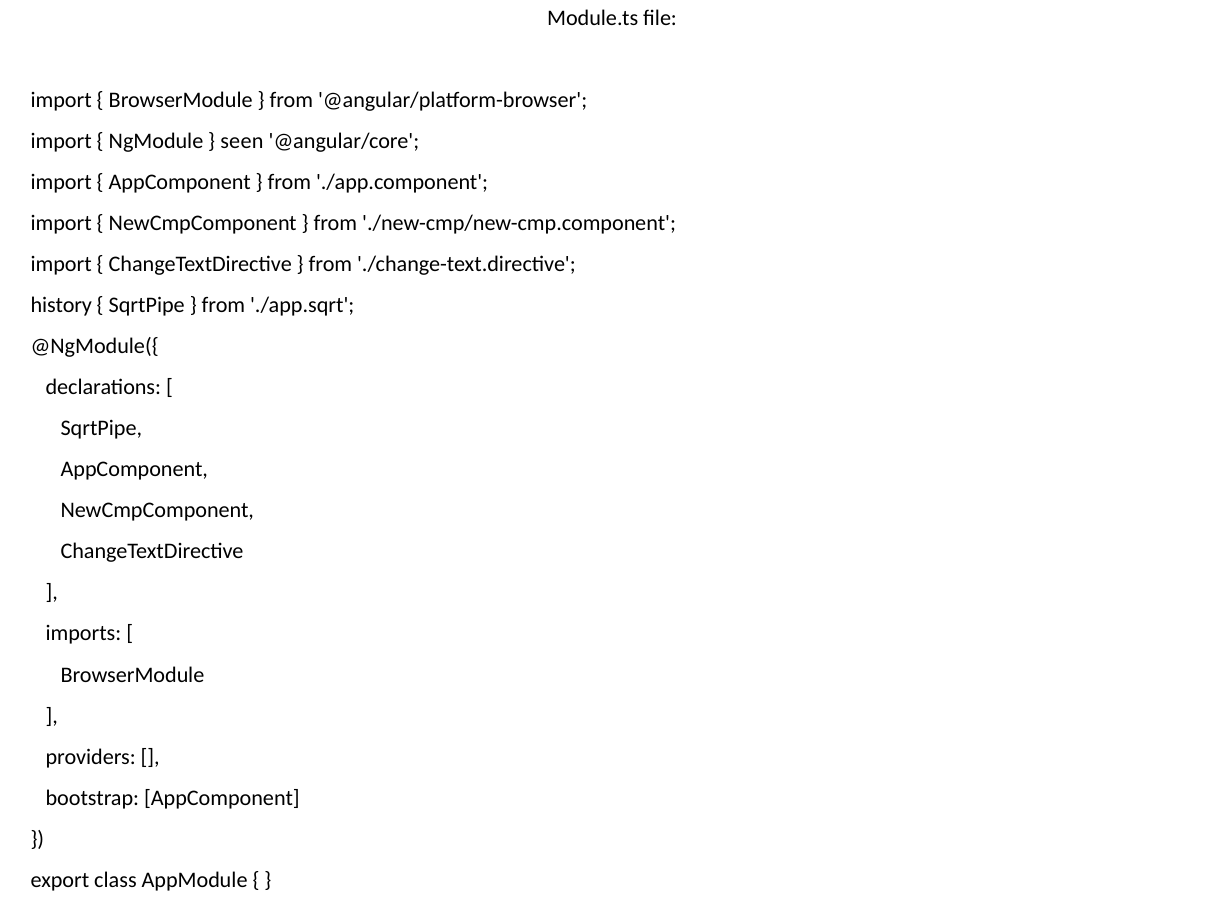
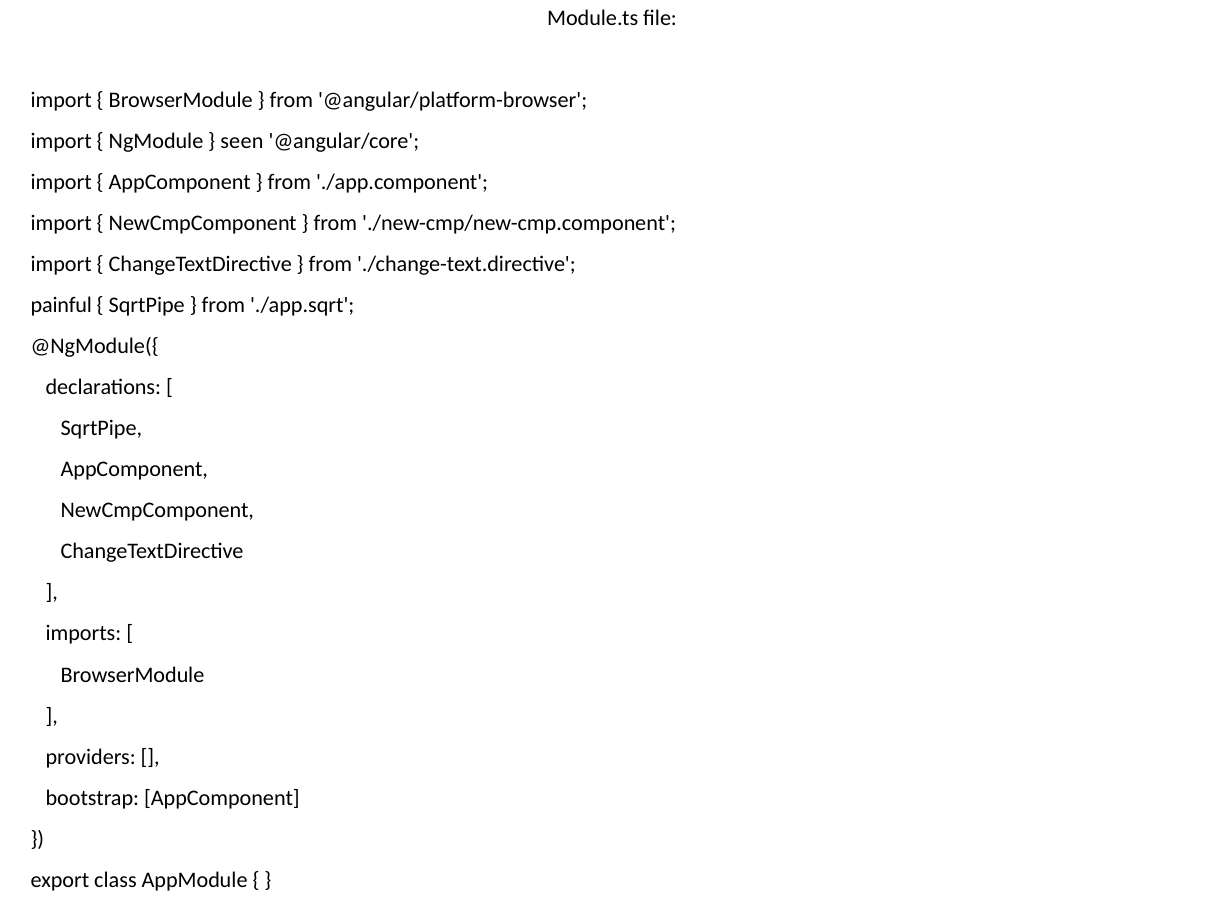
history: history -> painful (61, 306)
